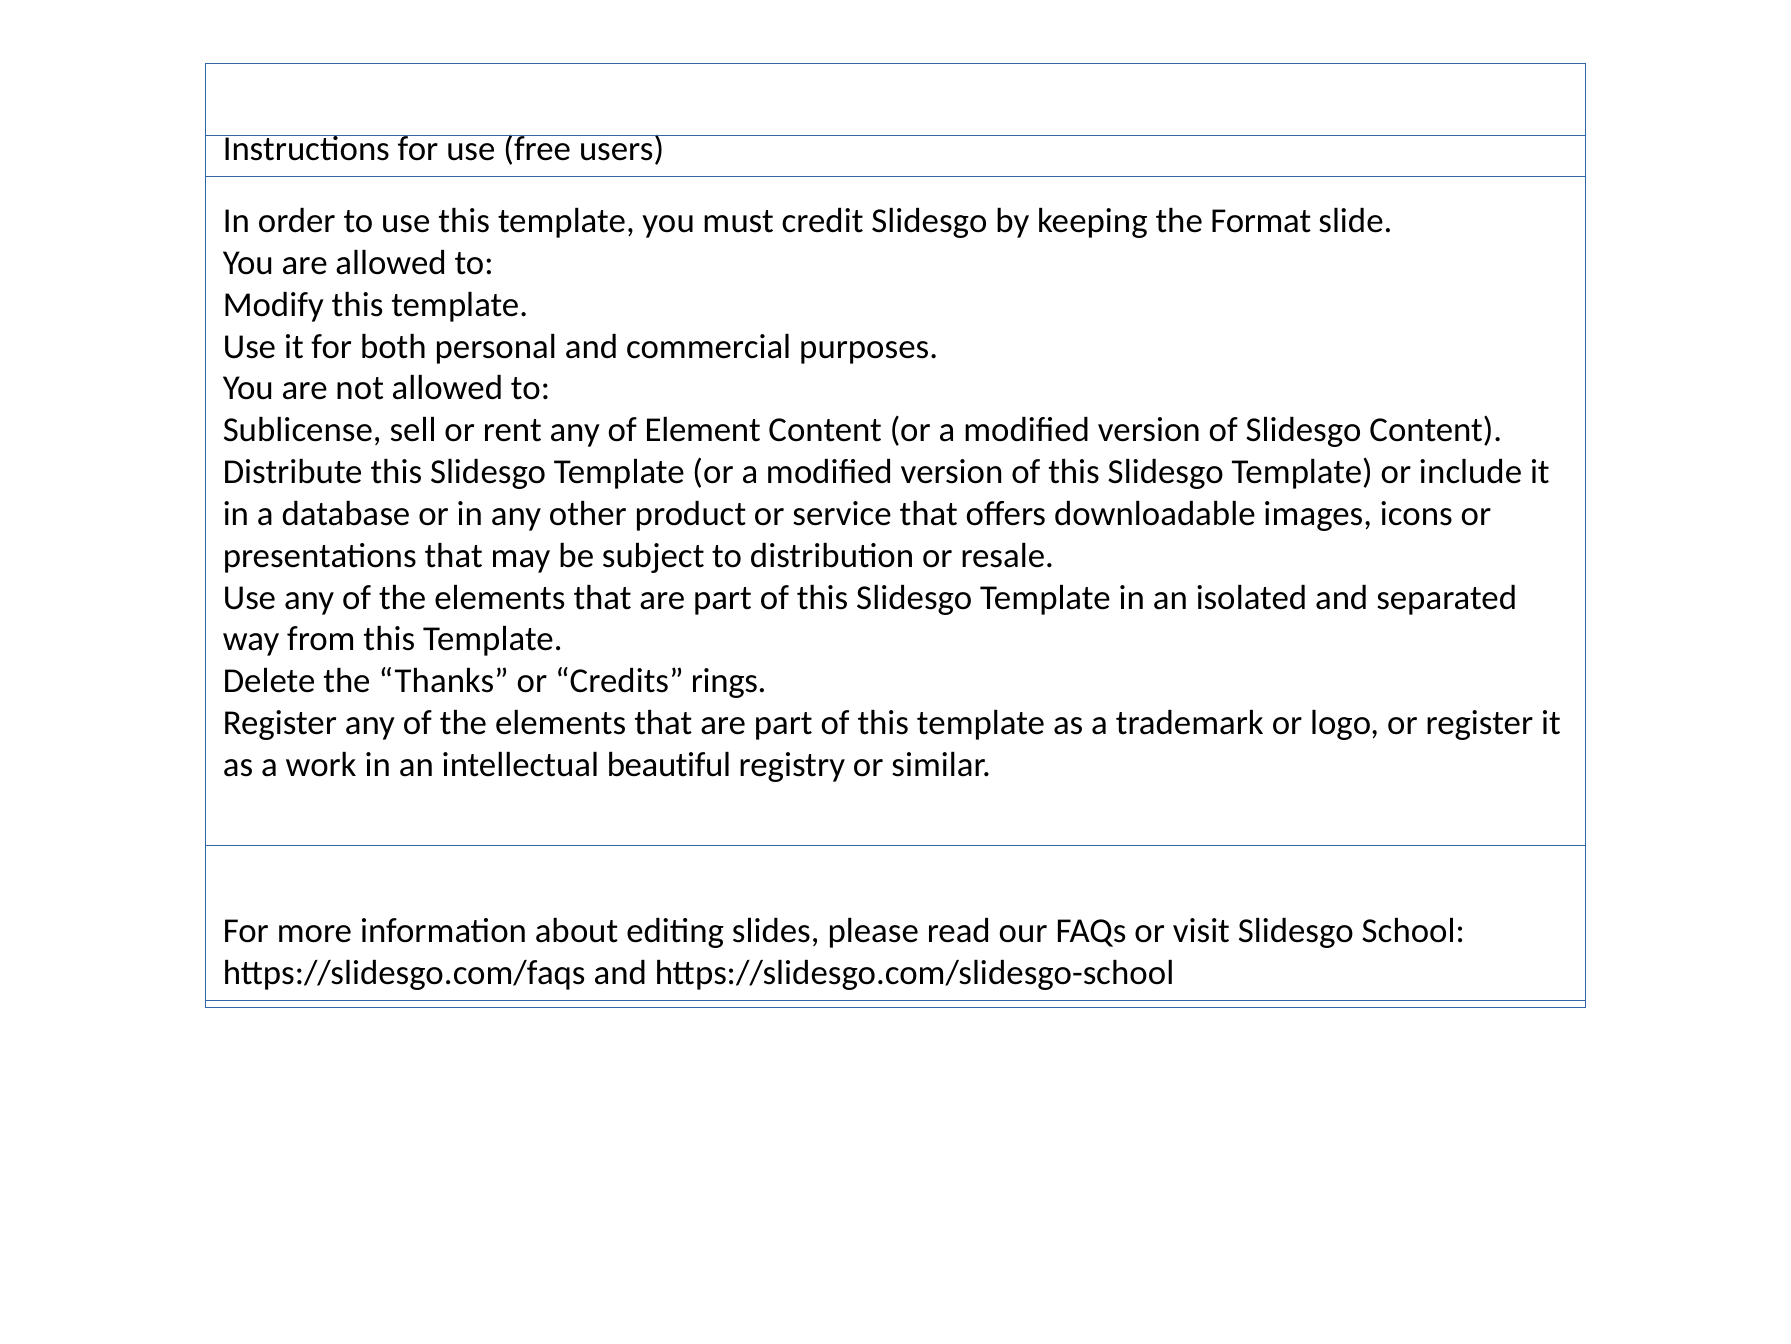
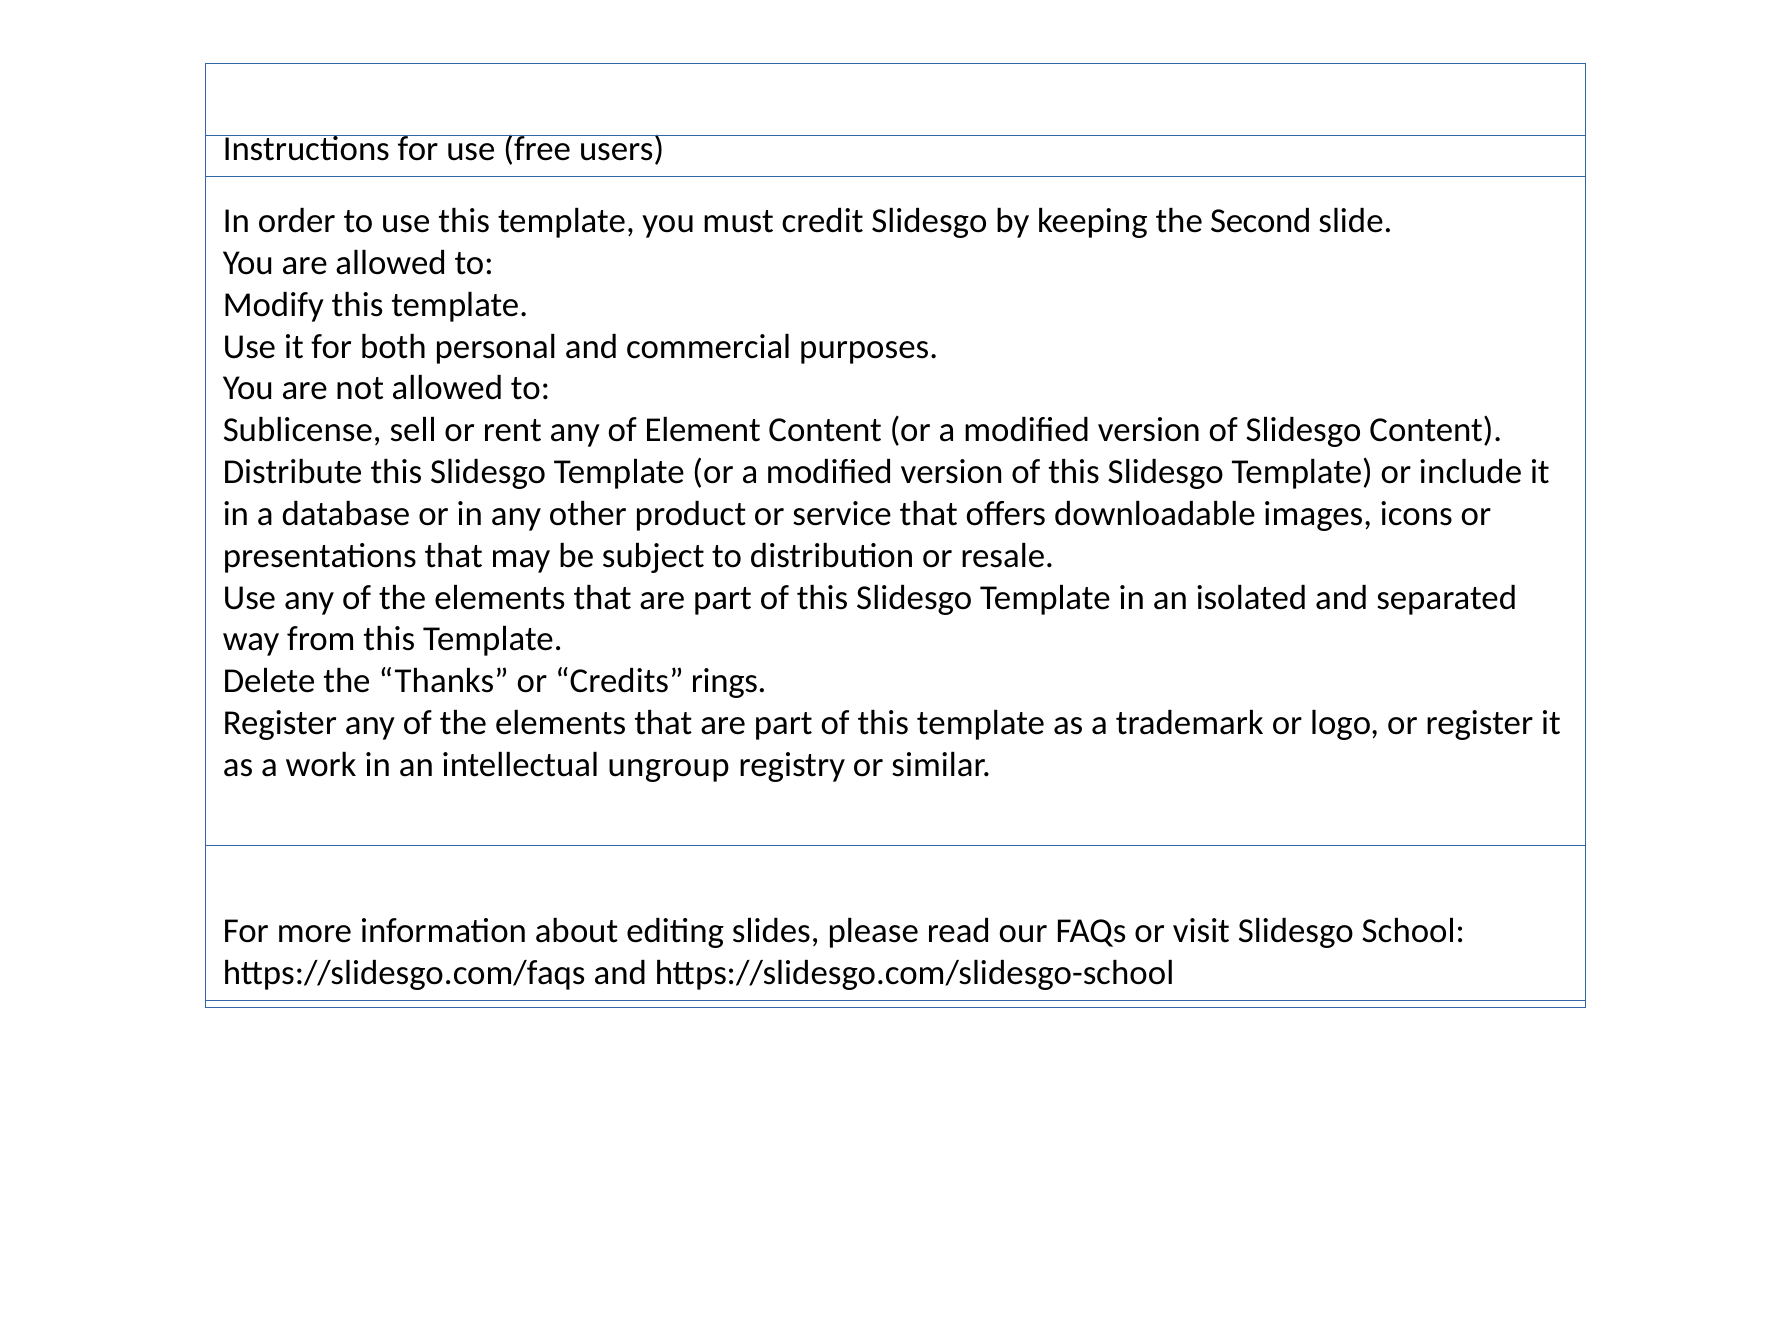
Format: Format -> Second (1261, 221)
beautiful: beautiful -> ungroup (669, 765)
